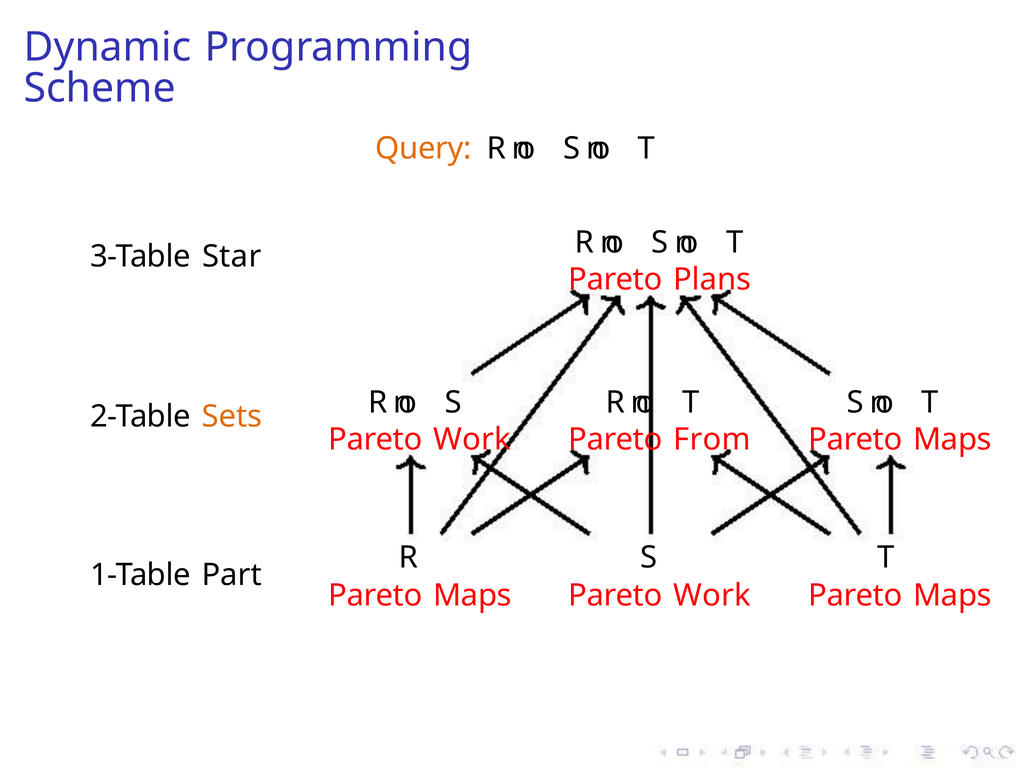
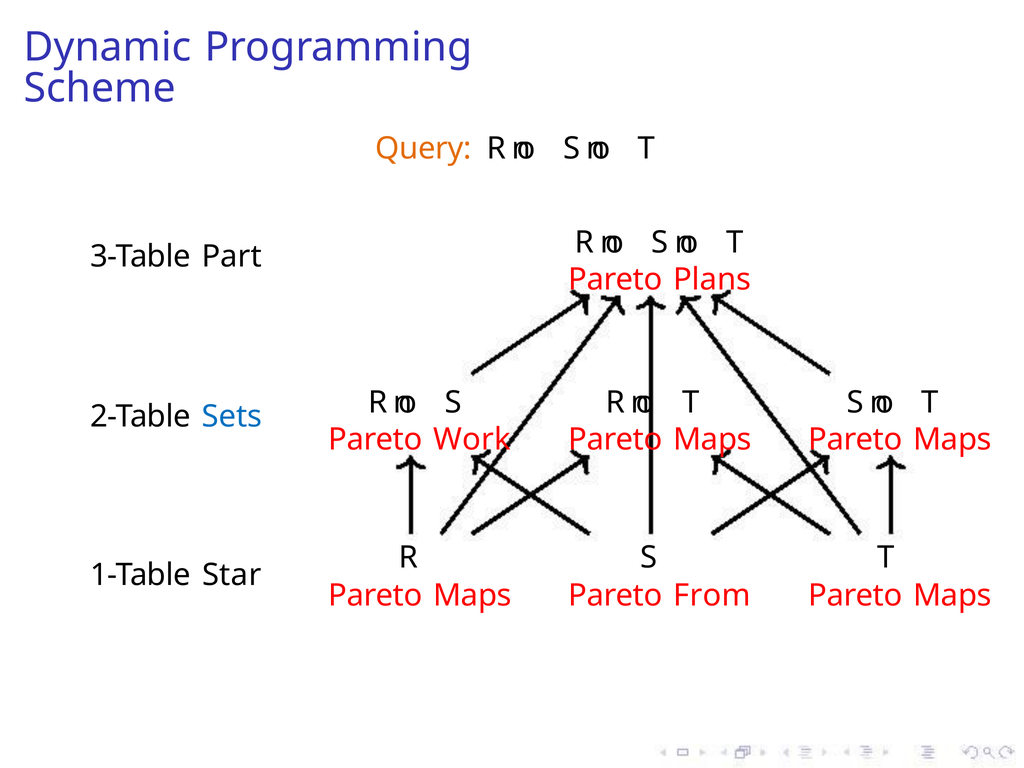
Star: Star -> Part (232, 257)
Sets colour: orange -> blue (232, 417)
From: From -> Maps (712, 439)
Part: Part -> Star (232, 575)
Work: Work -> From (712, 596)
